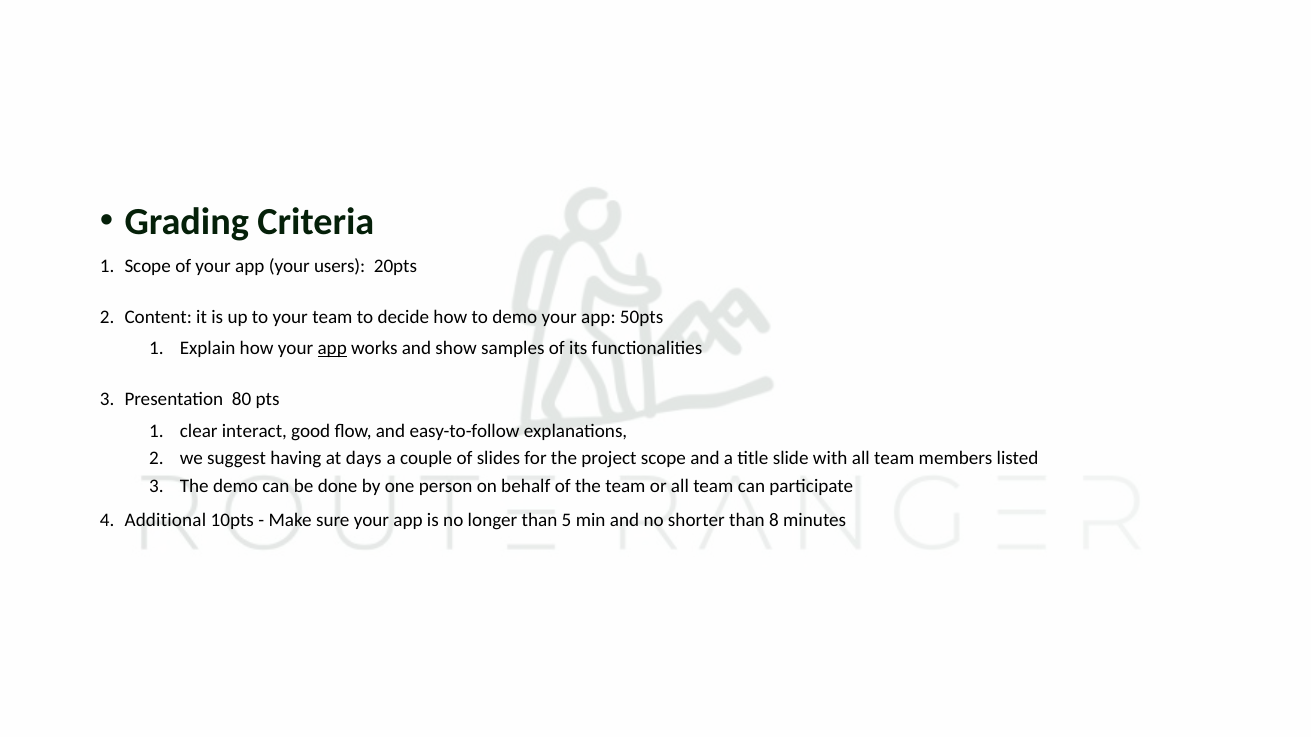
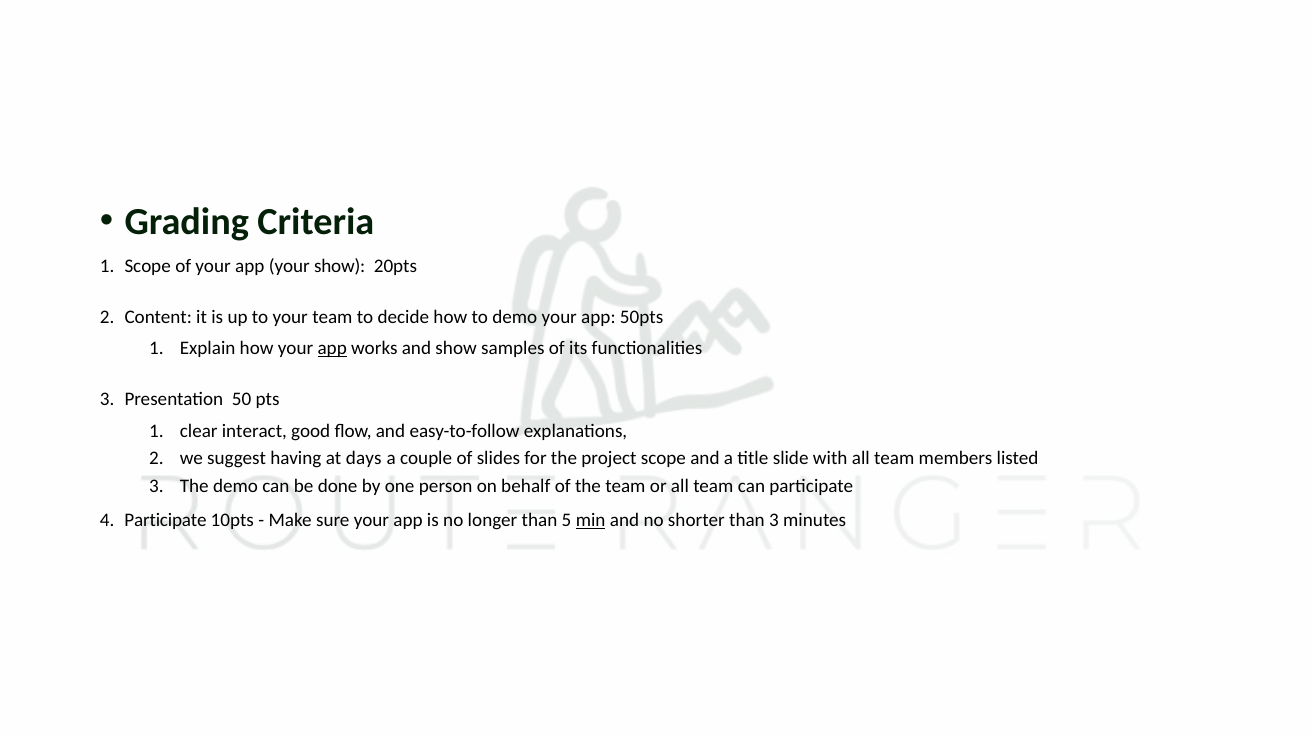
your users: users -> show (340, 266)
80: 80 -> 50 (242, 400)
4 Additional: Additional -> Participate (166, 521)
min underline: none -> present (591, 521)
than 8: 8 -> 3 (774, 521)
